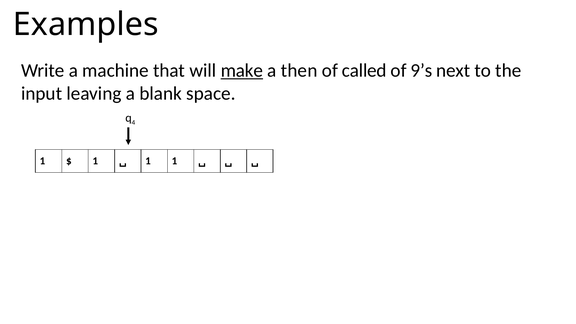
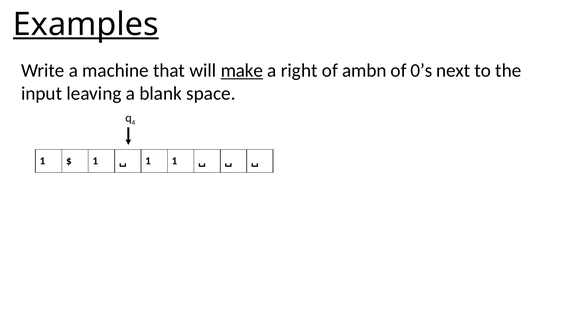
Examples underline: none -> present (86, 25)
then: then -> right (299, 71)
called: called -> ambn (364, 71)
9’s: 9’s -> 0’s (421, 71)
